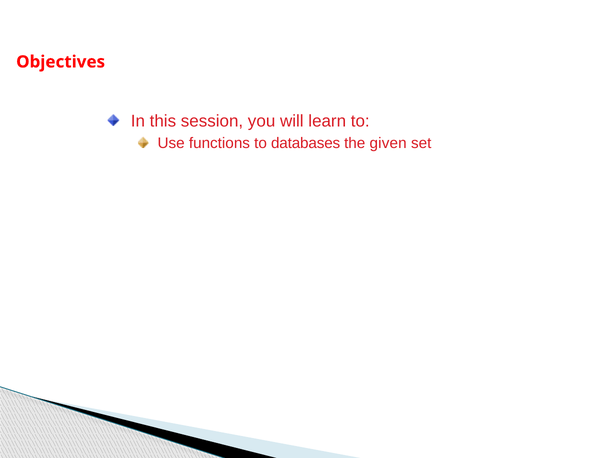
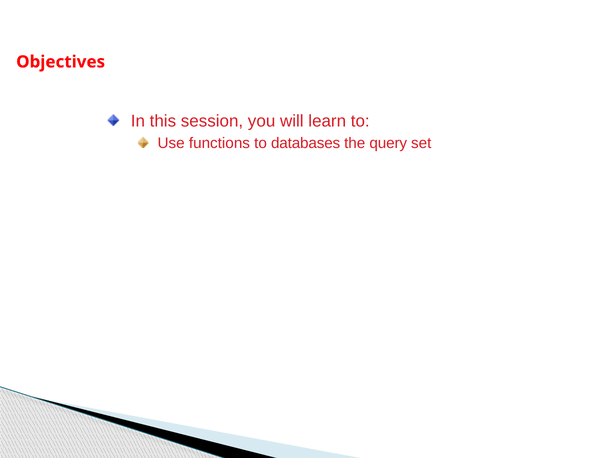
given: given -> query (388, 143)
